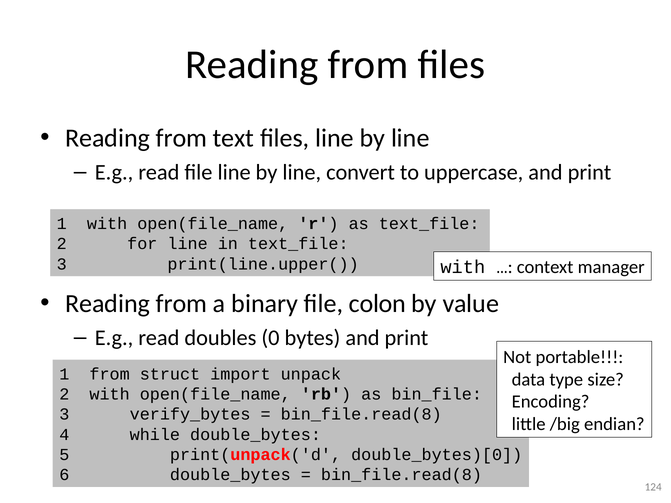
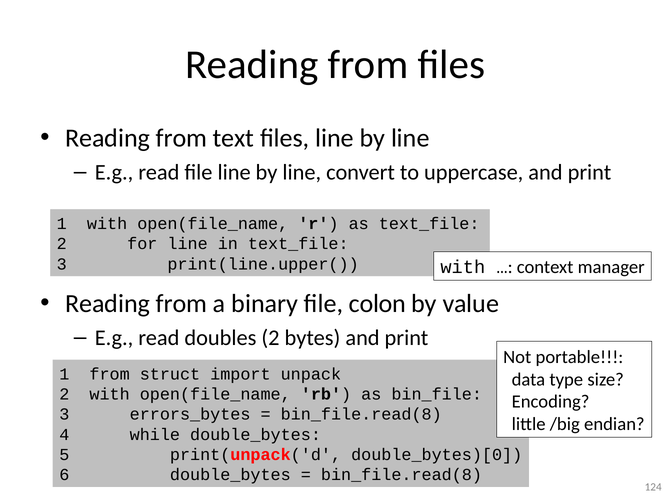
doubles 0: 0 -> 2 (271, 338)
verify_bytes: verify_bytes -> errors_bytes (190, 415)
